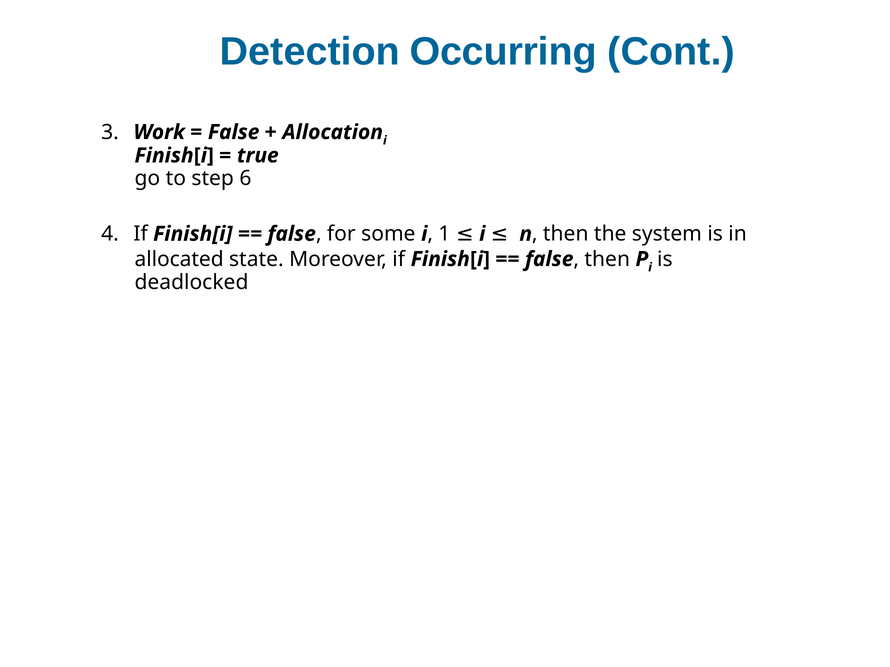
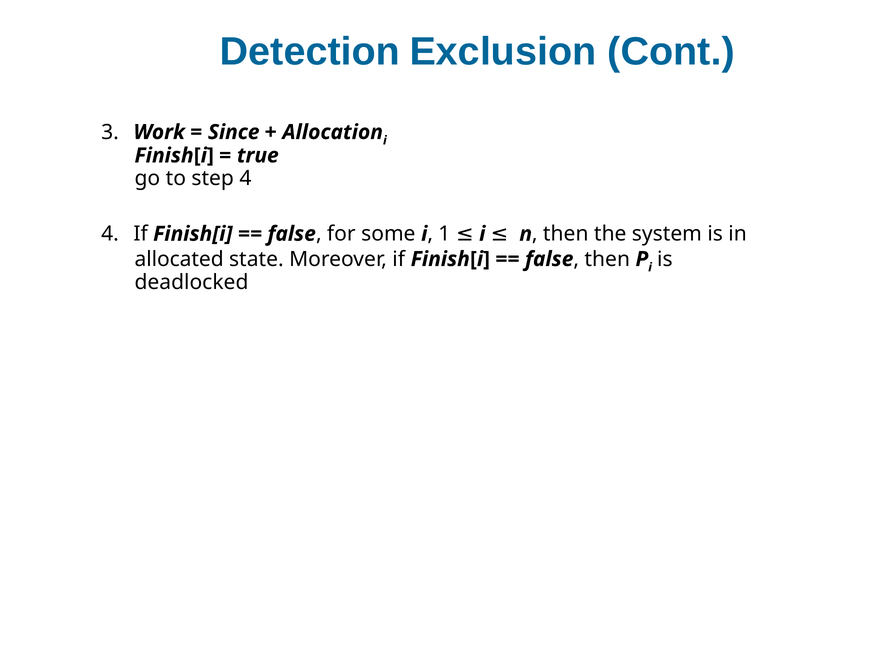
Occurring: Occurring -> Exclusion (503, 52)
False: False -> Since (234, 132)
step 6: 6 -> 4 (245, 178)
